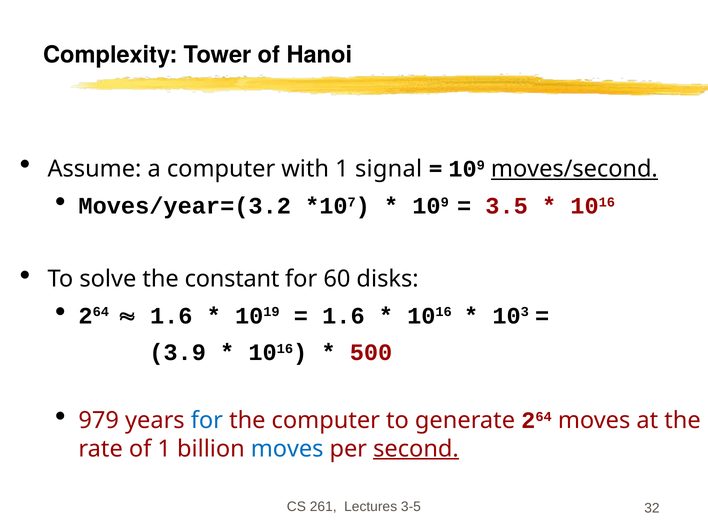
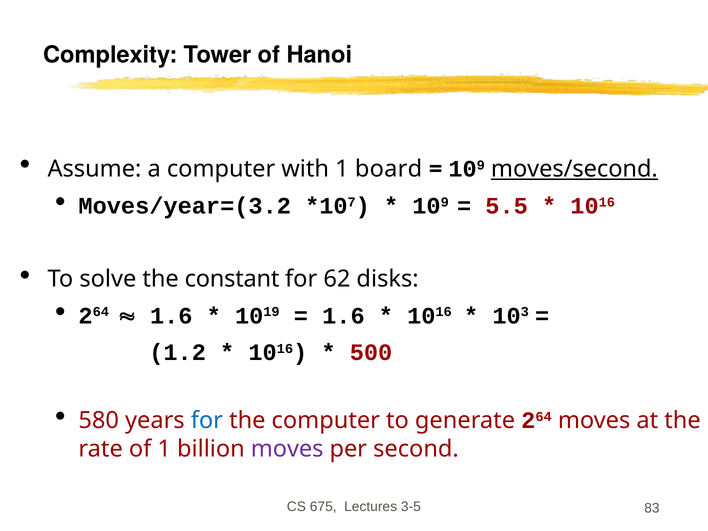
signal: signal -> board (389, 169)
3.5: 3.5 -> 5.5 (507, 206)
60: 60 -> 62 (337, 279)
3.9: 3.9 -> 1.2 (178, 352)
979: 979 -> 580 (99, 420)
moves colour: blue -> purple (287, 449)
second underline: present -> none (416, 449)
261: 261 -> 675 (323, 507)
32: 32 -> 83 (652, 508)
